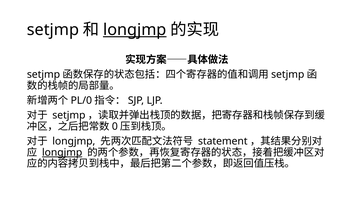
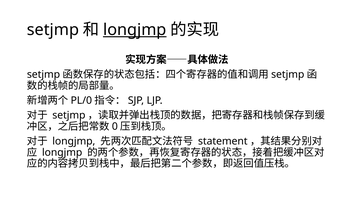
longjmp underline: present -> none (62, 152)
